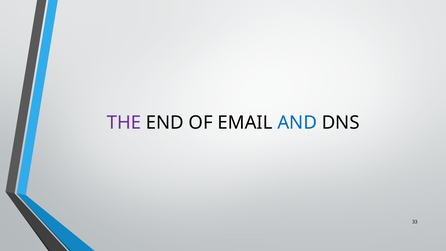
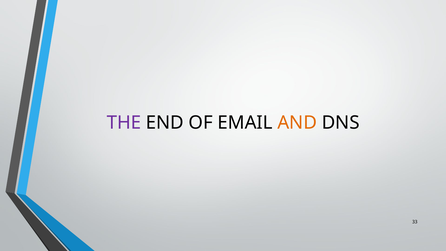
AND colour: blue -> orange (297, 123)
